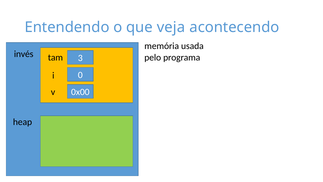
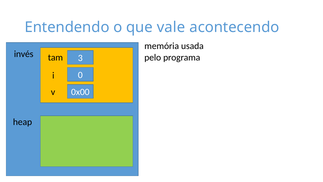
veja: veja -> vale (171, 27)
